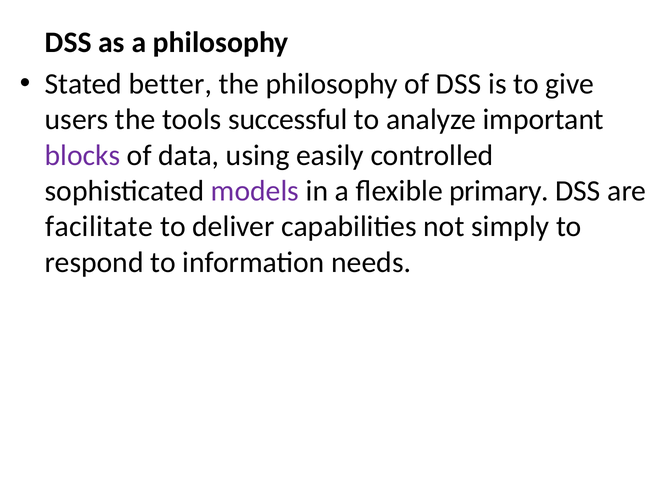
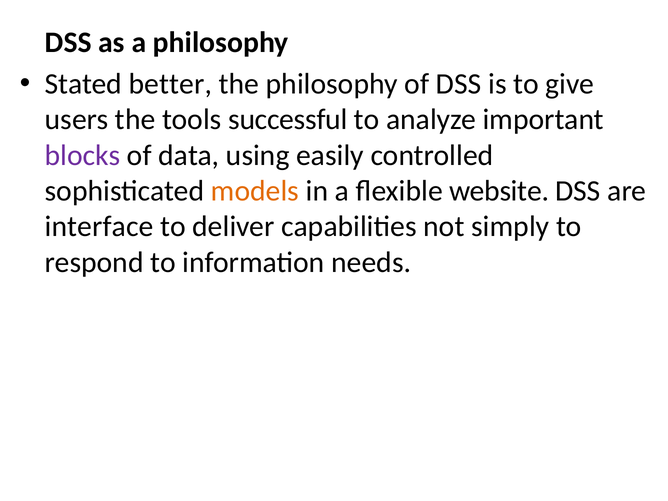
models colour: purple -> orange (255, 191)
primary: primary -> website (499, 191)
facilitate: facilitate -> interface (99, 227)
